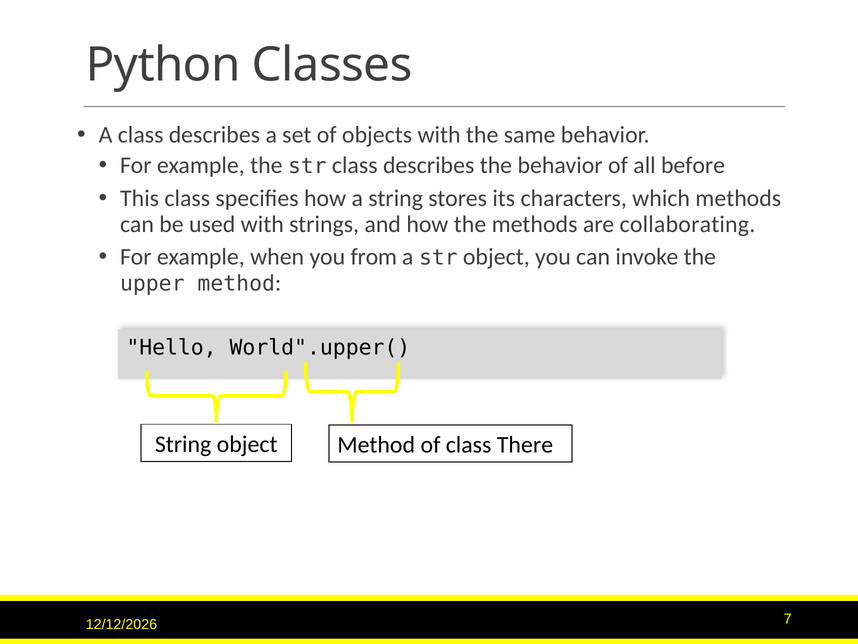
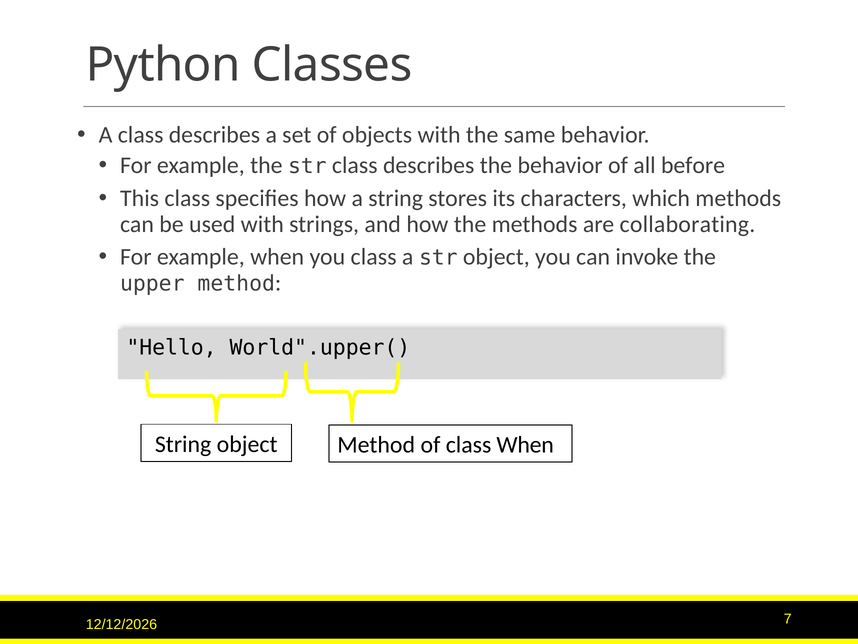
you from: from -> class (374, 257)
class There: There -> When (525, 445)
